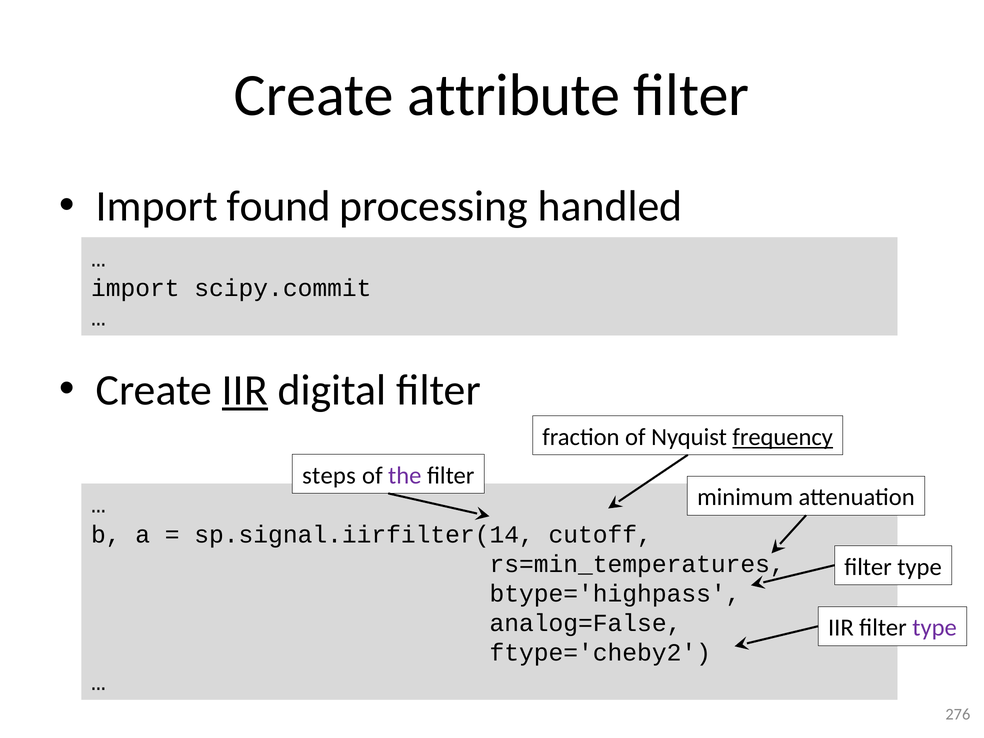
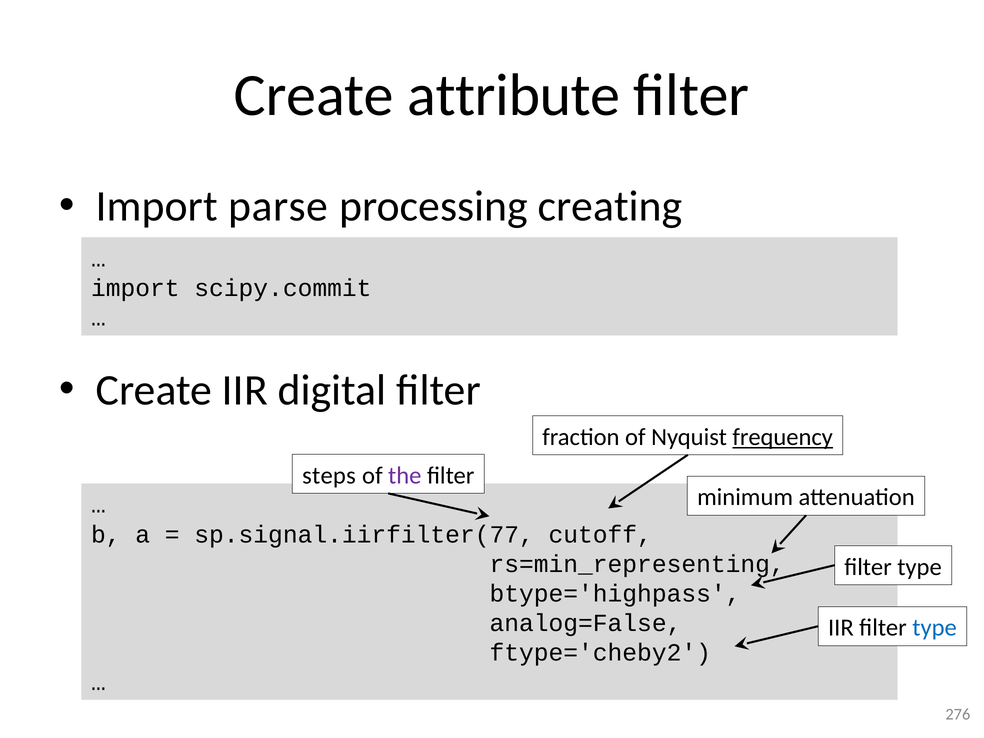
found: found -> parse (278, 206)
handled: handled -> creating (610, 206)
IIR underline: present -> none (245, 390)
sp.signal.iirfilter(14: sp.signal.iirfilter(14 -> sp.signal.iirfilter(77 (364, 534)
rs=min_temperatures: rs=min_temperatures -> rs=min_representing (637, 564)
type colour: purple -> blue (935, 628)
